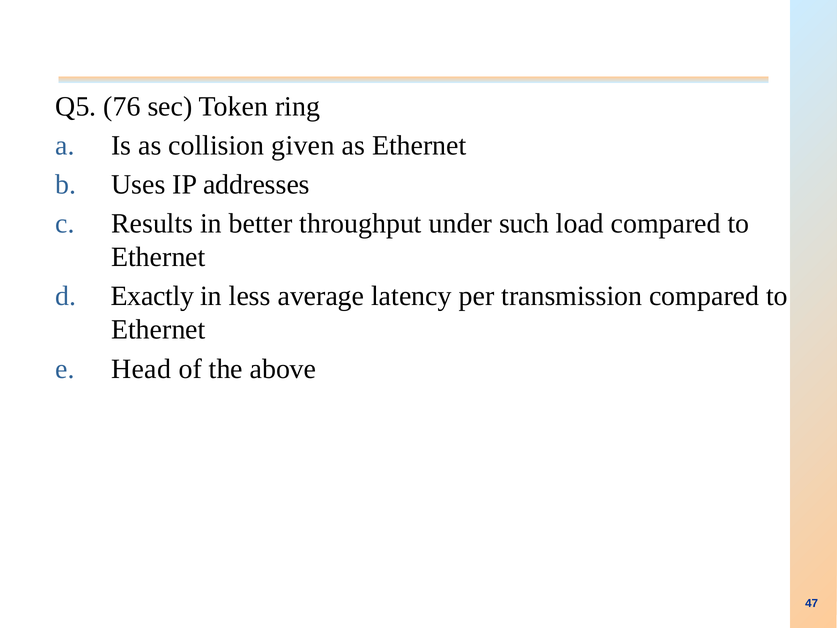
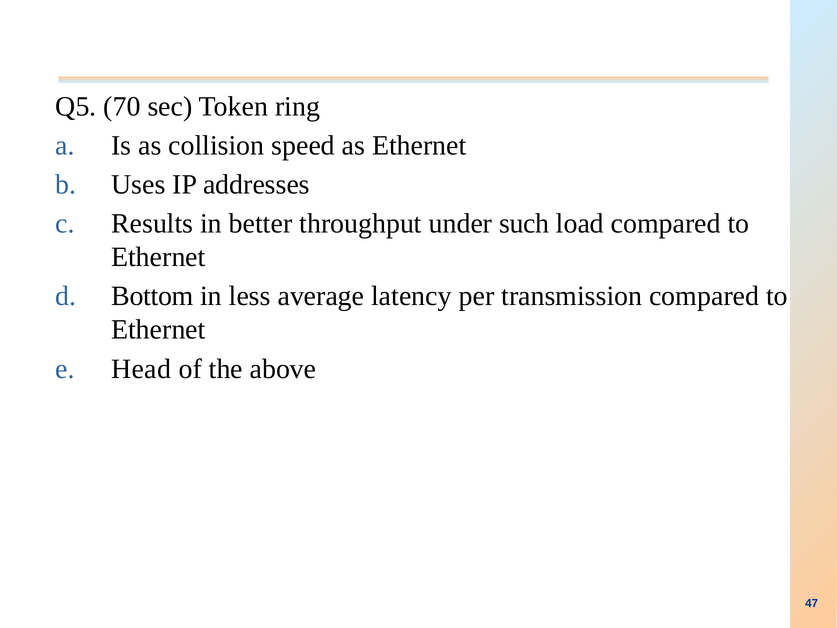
76: 76 -> 70 (122, 106)
given: given -> speed (303, 146)
Exactly: Exactly -> Bottom (152, 296)
